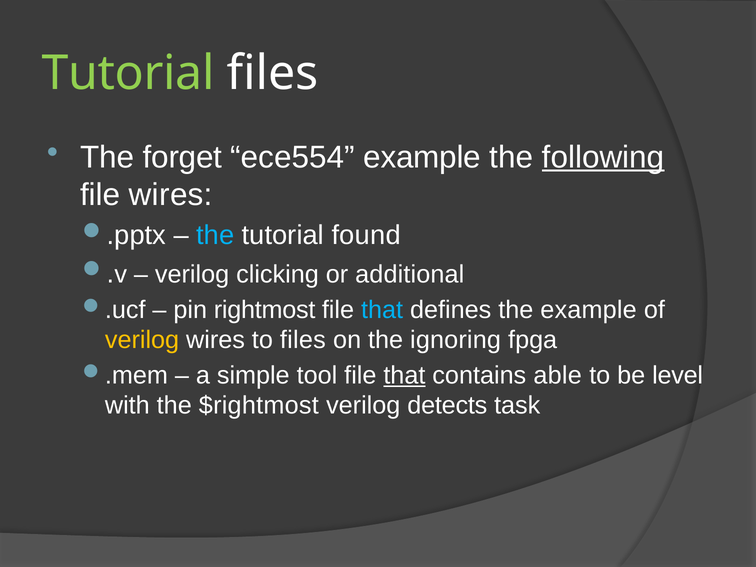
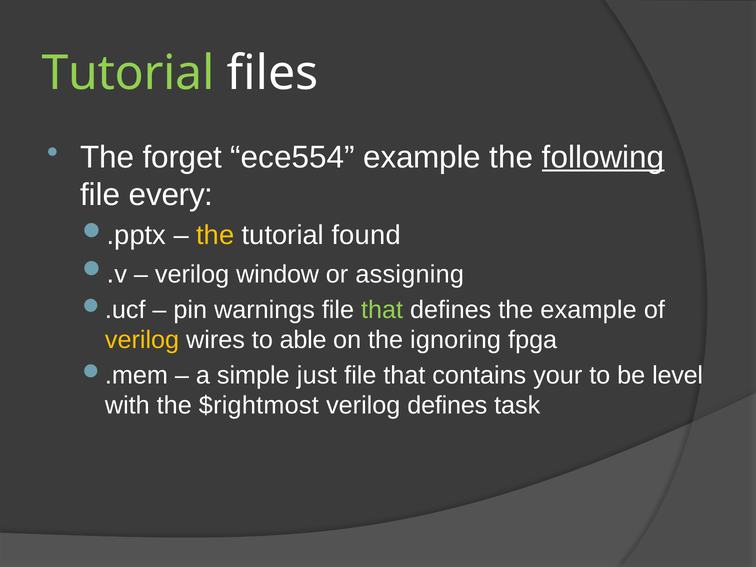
file wires: wires -> every (171, 195)
the colour: light blue -> yellow (215, 235)
clicking: clicking -> window (278, 274)
additional: additional -> assigning (410, 274)
rightmost: rightmost -> warnings (265, 310)
that colour: light blue -> light green (382, 310)
to files: files -> able (303, 340)
tool: tool -> just (317, 375)
that underline: present -> none (404, 375)
able: able -> your (558, 375)
verilog detects: detects -> defines (447, 406)
